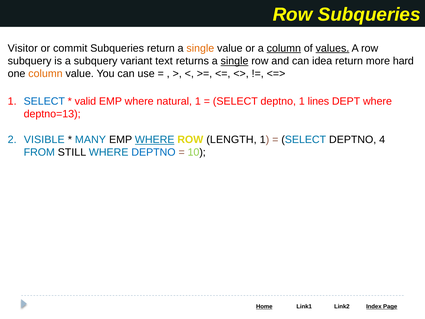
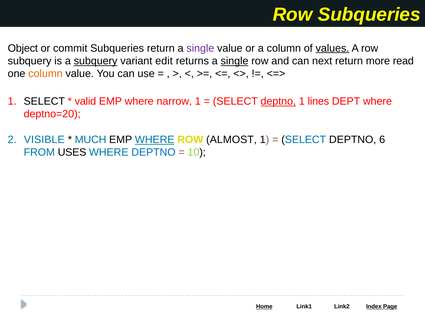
Visitor: Visitor -> Object (23, 48)
single colour: orange -> purple (200, 48)
column underline: present -> none (284, 48)
subquery underline: none -> present (96, 61)
text: text -> edit (164, 61)
idea: idea -> next (322, 61)
hard: hard -> read (403, 61)
SELECT colour: blue -> black (44, 101)
natural: natural -> narrow (174, 101)
deptno underline: none -> present (278, 101)
deptno=13: deptno=13 -> deptno=20 (52, 114)
MANY: MANY -> MUCH (91, 140)
LENGTH: LENGTH -> ALMOST (232, 140)
4: 4 -> 6 (382, 140)
STILL: STILL -> USES (72, 152)
